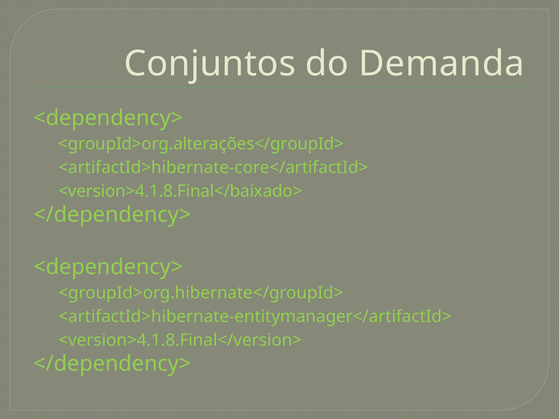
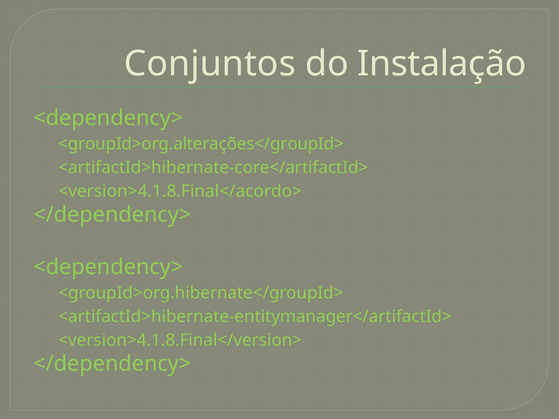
Demanda: Demanda -> Instalação (442, 64)
<version>4.1.8.Final</baixado>: <version>4.1.8.Final</baixado> -> <version>4.1.8.Final</acordo> (180, 191)
